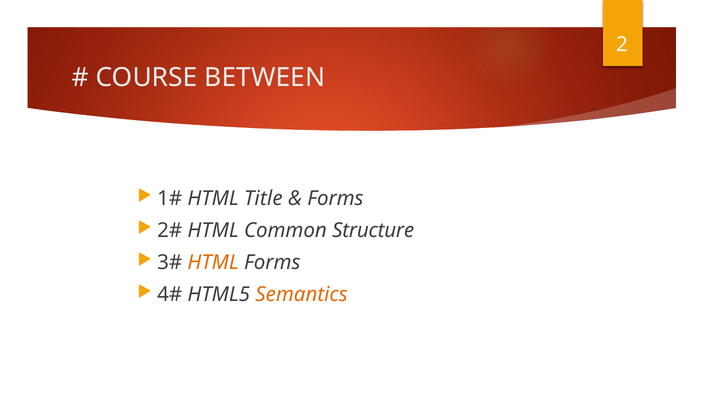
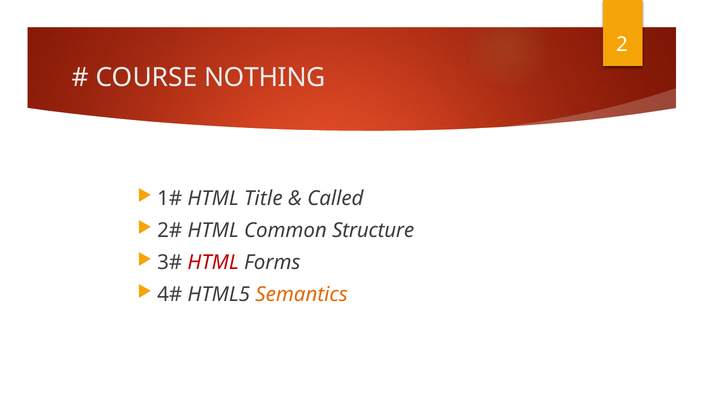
BETWEEN: BETWEEN -> NOTHING (265, 78)
Forms: Forms -> Called (335, 199)
HTML colour: orange -> red (213, 263)
